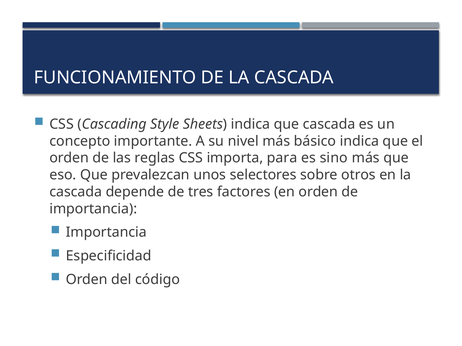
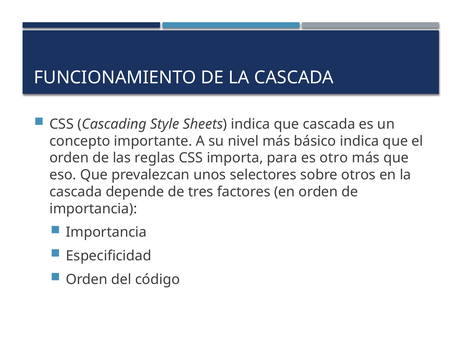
sino: sino -> otro (334, 158)
